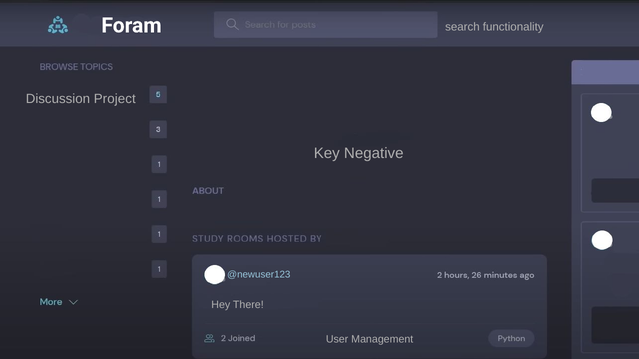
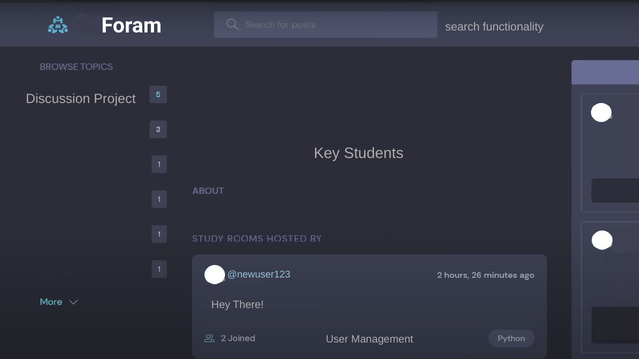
Negative: Negative -> Students (374, 154)
